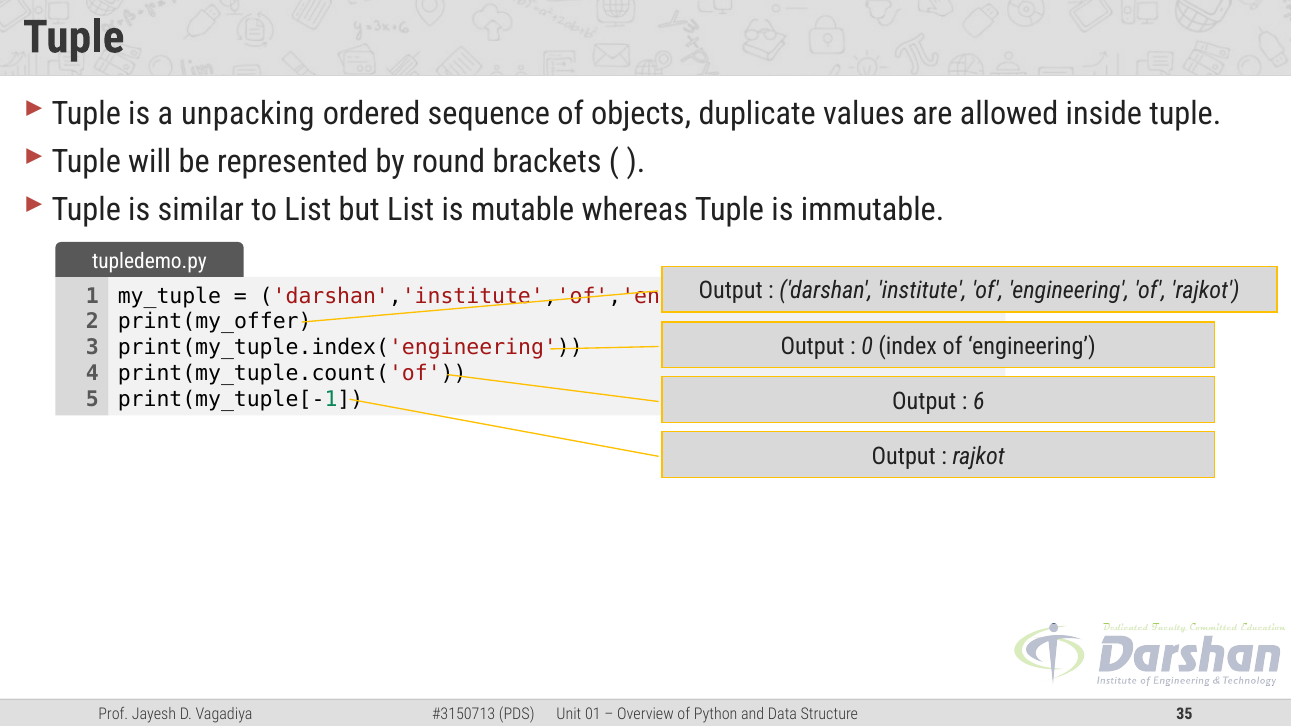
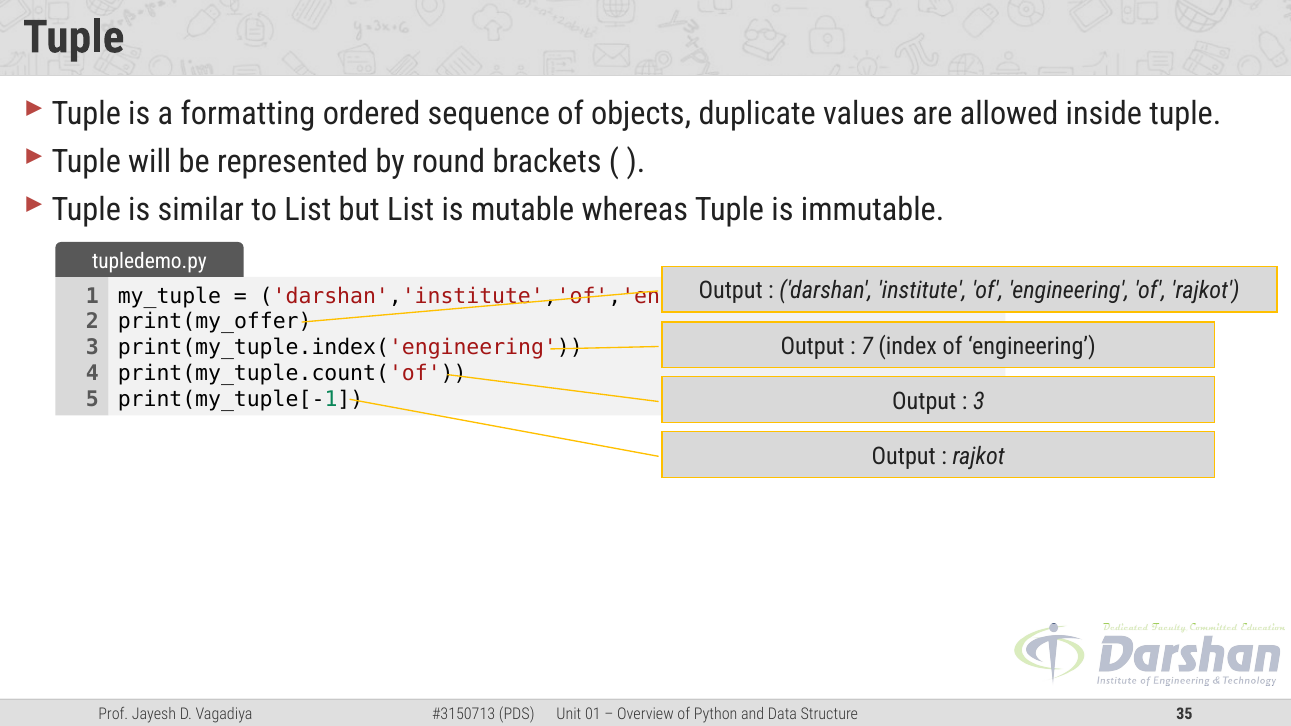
unpacking: unpacking -> formatting (248, 114)
0: 0 -> 7 (867, 347)
6: 6 -> 3 (979, 402)
